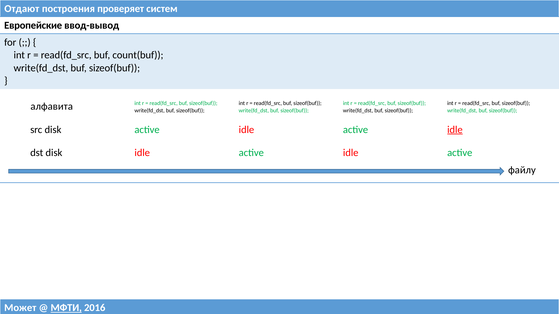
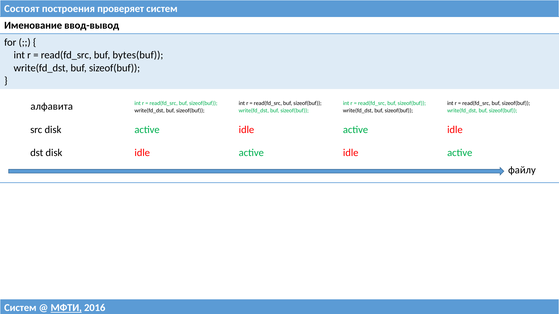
Отдают: Отдают -> Состоят (22, 9)
Европейские: Европейские -> Именование (33, 25)
count(buf: count(buf -> bytes(buf (138, 55)
idle underline: present -> none (455, 130)
Может: Может -> Систем (20, 308)
